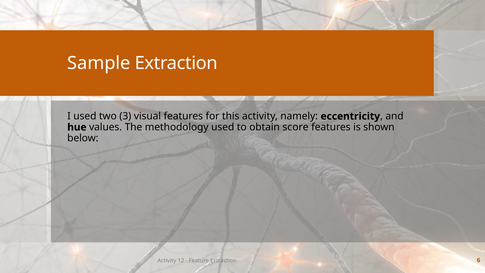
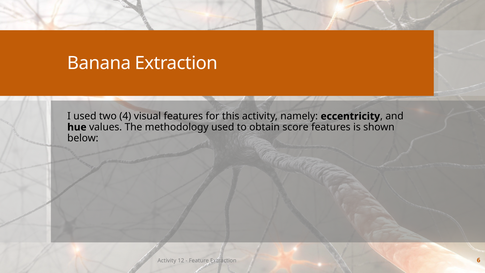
Sample: Sample -> Banana (99, 63)
3: 3 -> 4 (125, 116)
